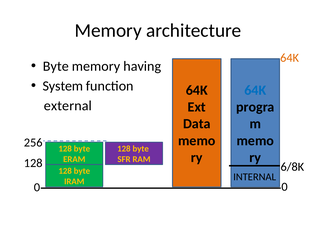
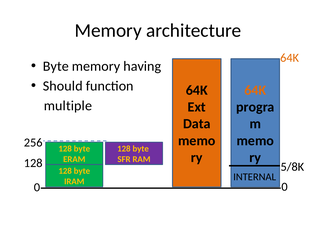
System: System -> Should (63, 86)
64K colour: blue -> orange (255, 90)
external: external -> multiple (68, 106)
6/8K: 6/8K -> 5/8K (292, 167)
